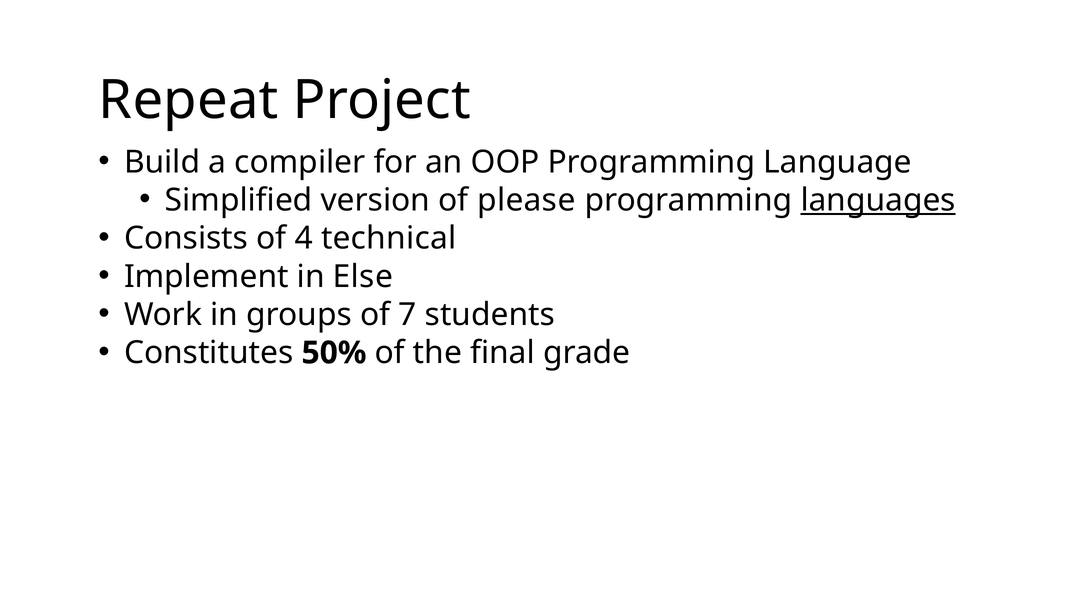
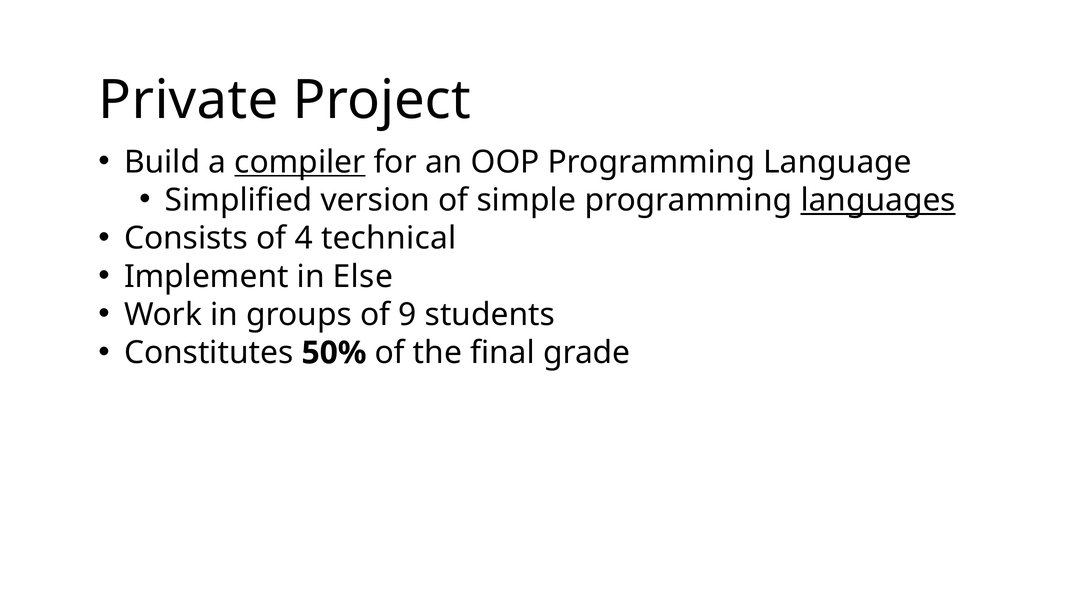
Repeat: Repeat -> Private (188, 100)
compiler underline: none -> present (300, 162)
please: please -> simple (526, 200)
7: 7 -> 9 (408, 315)
